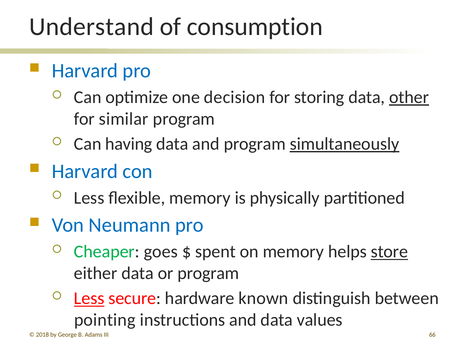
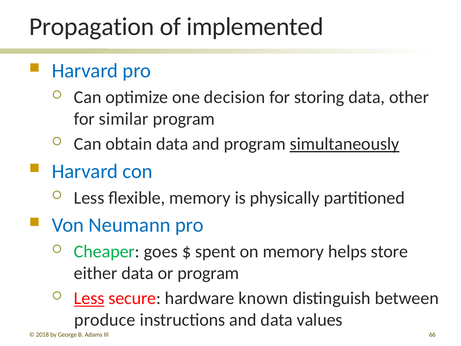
Understand: Understand -> Propagation (92, 27)
consumption: consumption -> implemented (255, 27)
other underline: present -> none (409, 97)
having: having -> obtain (129, 144)
store underline: present -> none (389, 251)
pointing: pointing -> produce (105, 320)
